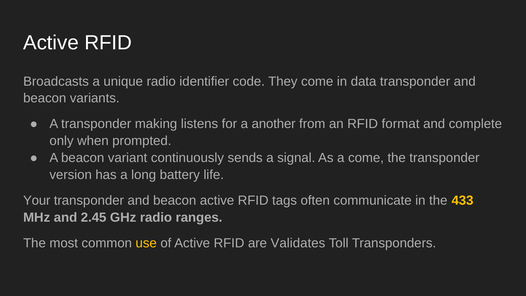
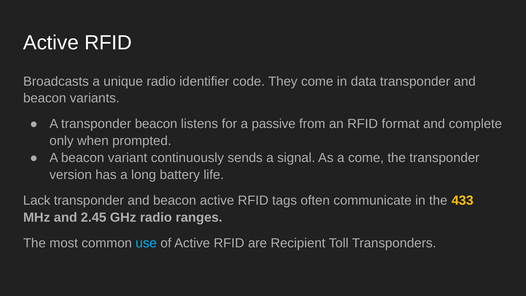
transponder making: making -> beacon (156, 124)
another: another -> passive (274, 124)
Your: Your -> Lack (37, 200)
use colour: yellow -> light blue (146, 243)
Validates: Validates -> Recipient (298, 243)
